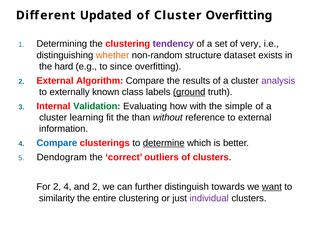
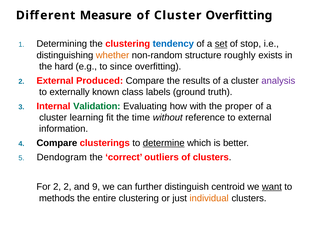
Updated: Updated -> Measure (106, 15)
tendency colour: purple -> blue (173, 44)
set underline: none -> present (221, 44)
very: very -> stop (251, 44)
dataset: dataset -> roughly (240, 55)
Algorithm: Algorithm -> Produced (100, 81)
ground underline: present -> none (189, 92)
simple: simple -> proper (239, 106)
than: than -> time (141, 117)
Compare colour: blue -> black (57, 143)
2 4: 4 -> 2 (67, 186)
and 2: 2 -> 9 (96, 186)
towards: towards -> centroid (228, 186)
similarity: similarity -> methods (57, 198)
individual colour: purple -> orange (209, 198)
